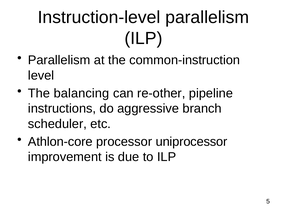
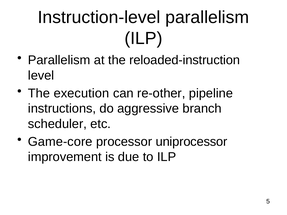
common-instruction: common-instruction -> reloaded-instruction (185, 60)
balancing: balancing -> execution (81, 93)
Athlon-core: Athlon-core -> Game-core (60, 142)
